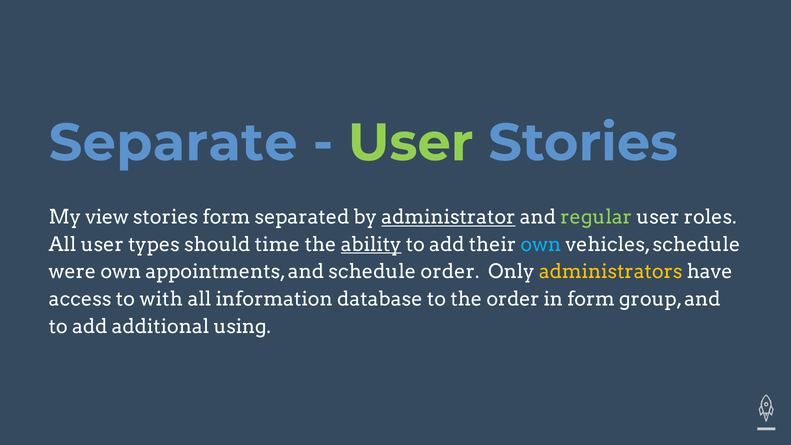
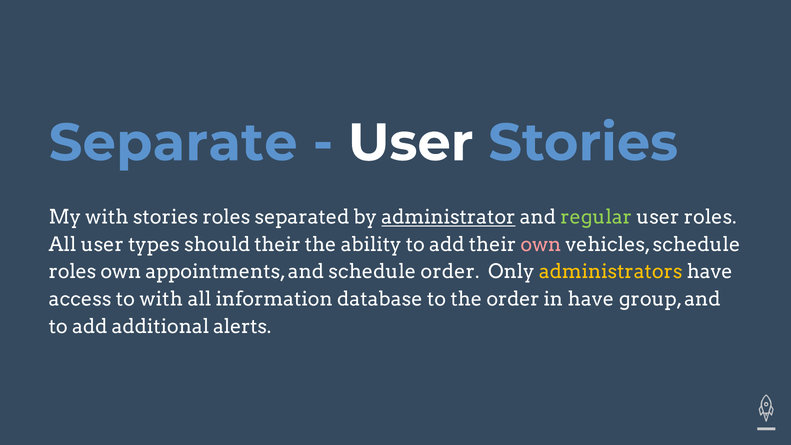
User colour: light green -> white (411, 143)
My view: view -> with (107, 217)
stories form: form -> roles (226, 217)
should time: time -> their (278, 245)
ability underline: present -> none (371, 245)
own colour: light blue -> pink (541, 245)
were: were -> roles (73, 272)
in form: form -> have (591, 299)
using: using -> alerts (242, 326)
